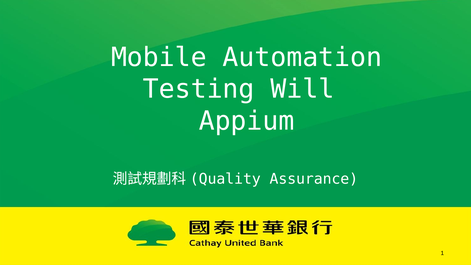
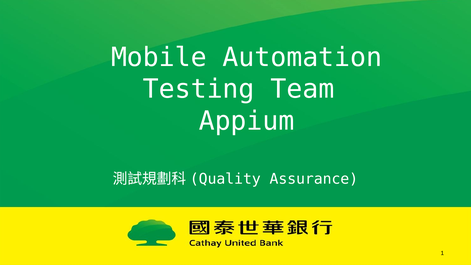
Will: Will -> Team (302, 89)
